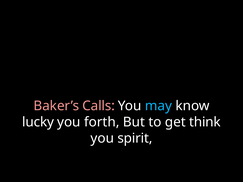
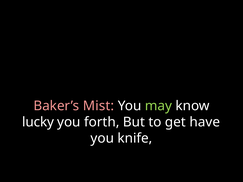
Calls: Calls -> Mist (98, 106)
may colour: light blue -> light green (158, 106)
think: think -> have (205, 122)
spirit: spirit -> knife (135, 138)
